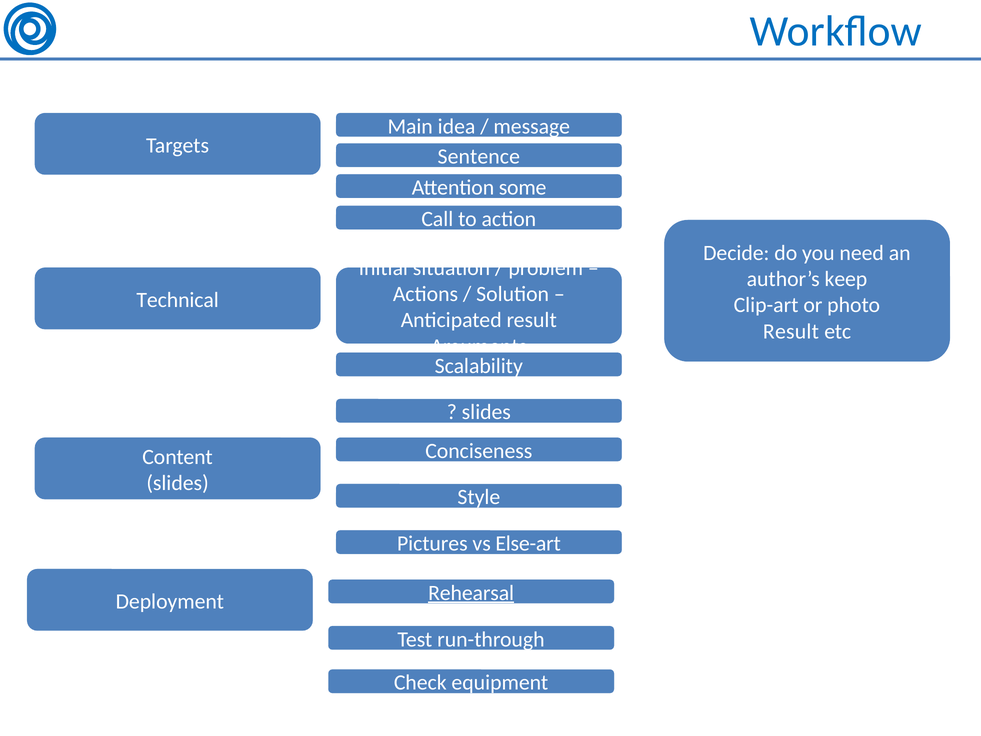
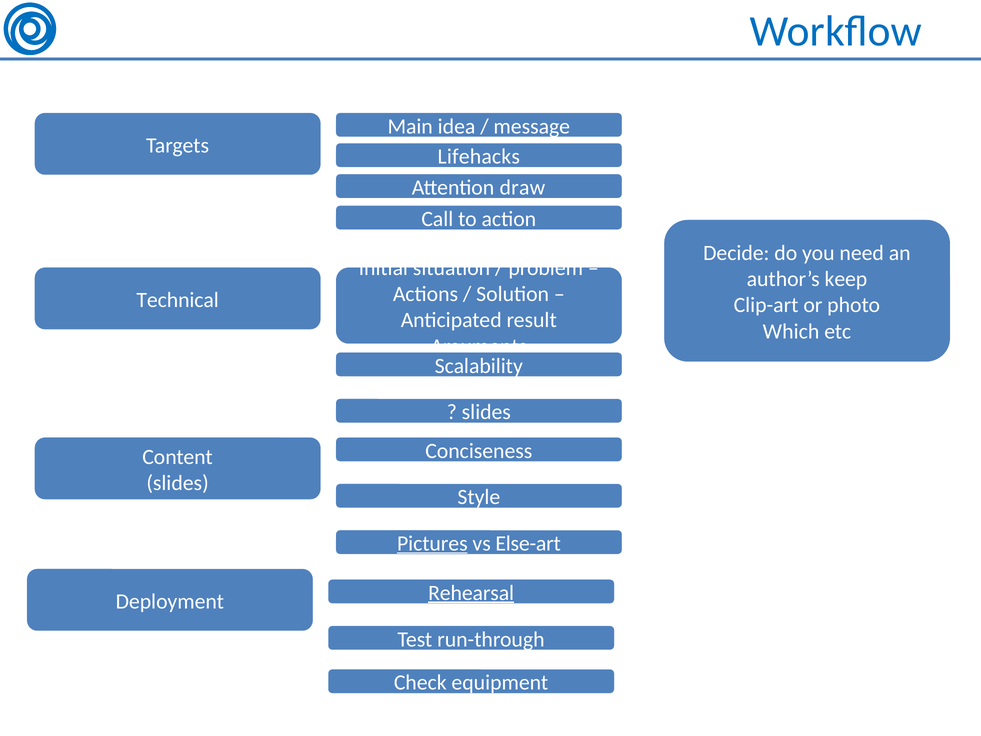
Sentence: Sentence -> Lifehacks (479, 157)
some: some -> draw (522, 188)
Result: Result -> Which (791, 331)
Pictures underline: none -> present (432, 543)
